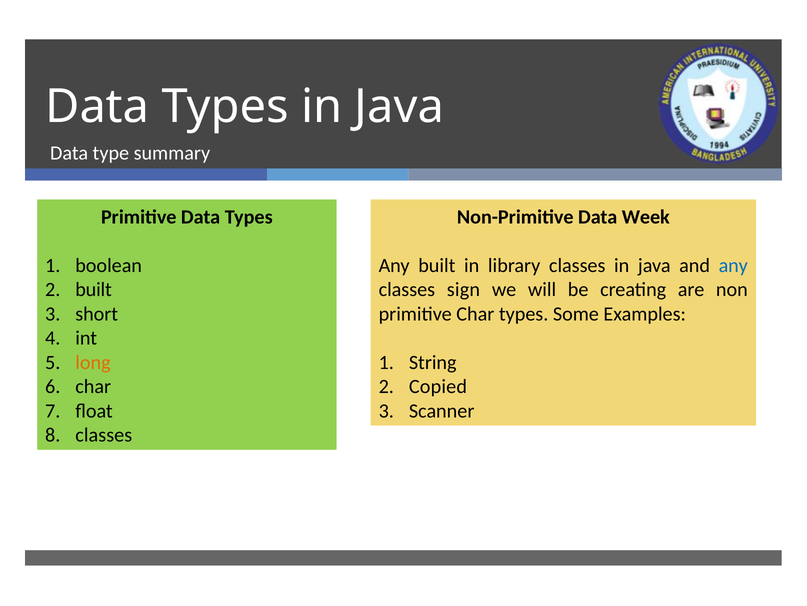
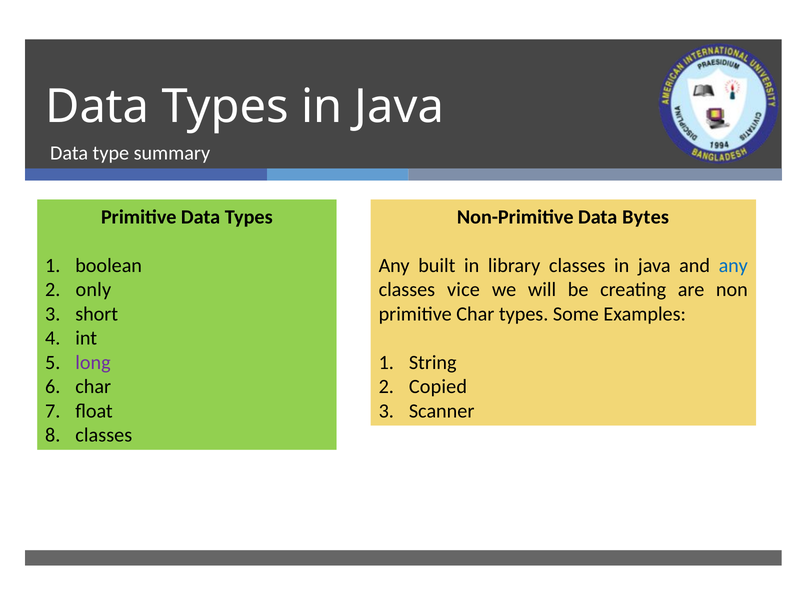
Week: Week -> Bytes (646, 217)
built: built -> only (93, 289)
sign: sign -> vice (463, 289)
long colour: orange -> purple (93, 362)
